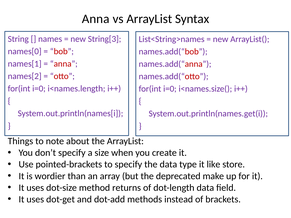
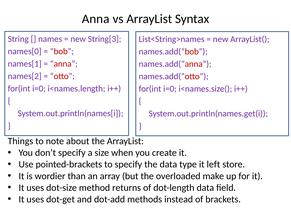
like: like -> left (213, 165)
deprecated: deprecated -> overloaded (178, 176)
